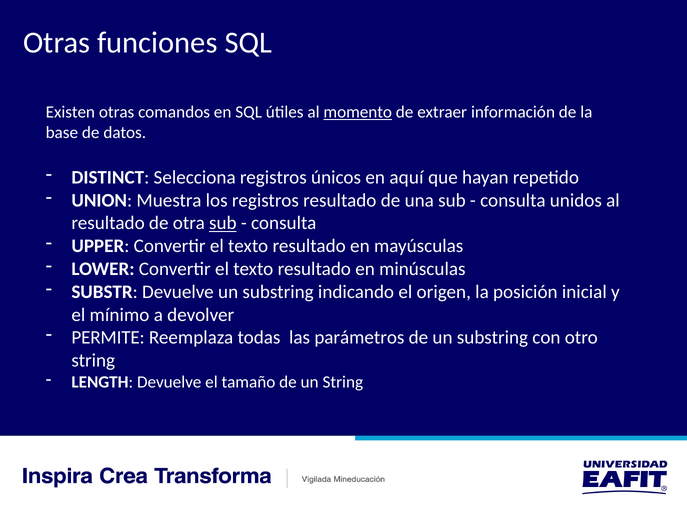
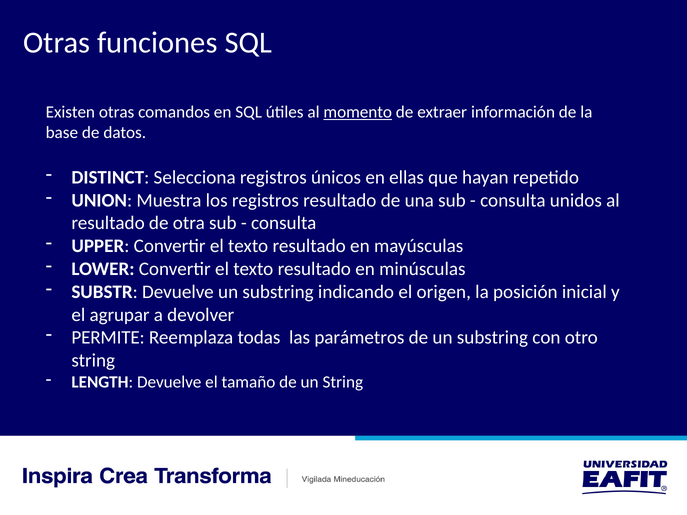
aquí: aquí -> ellas (407, 177)
sub underline: present -> none (223, 223)
mínimo: mínimo -> agrupar (120, 315)
